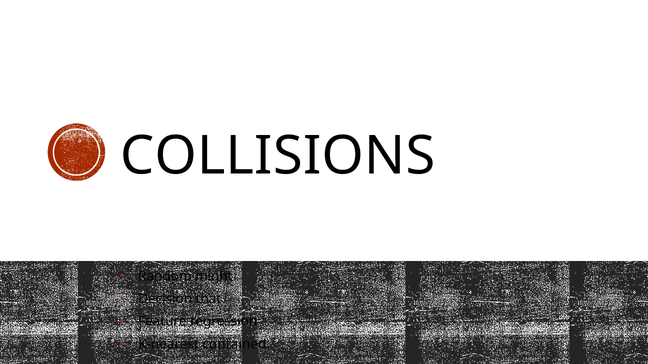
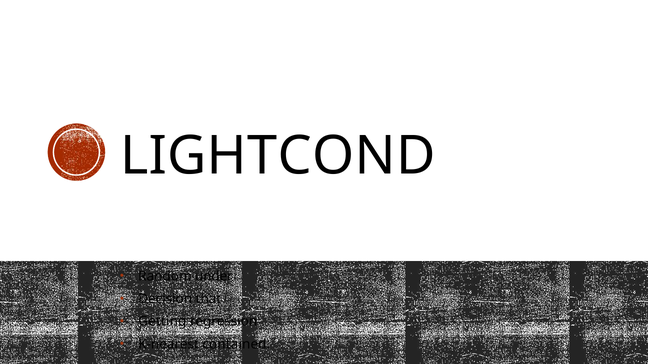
COLLISIONS: COLLISIONS -> LIGHTCOND (278, 156)
might: might -> under (214, 276)
Feature: Feature -> Getting (162, 322)
